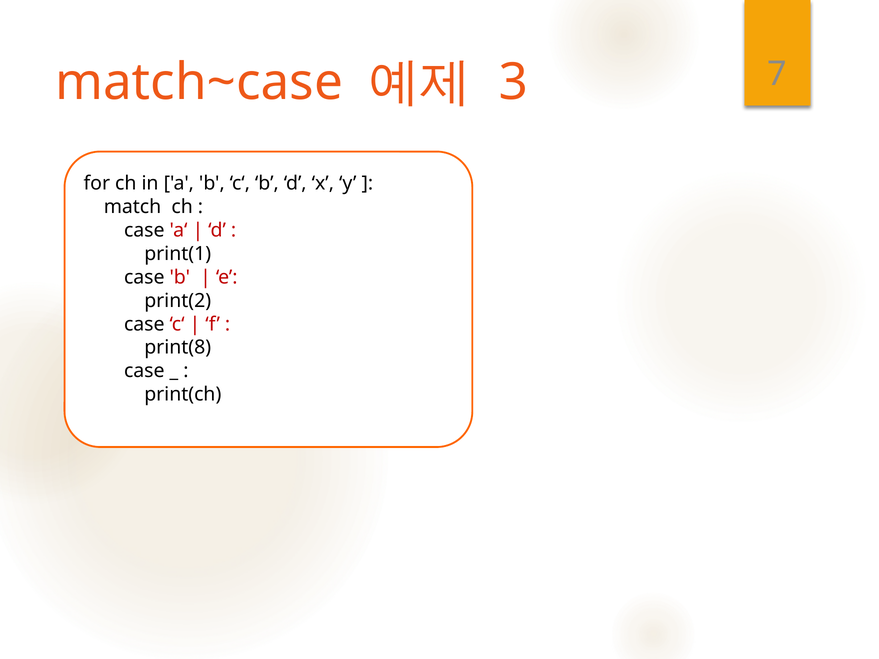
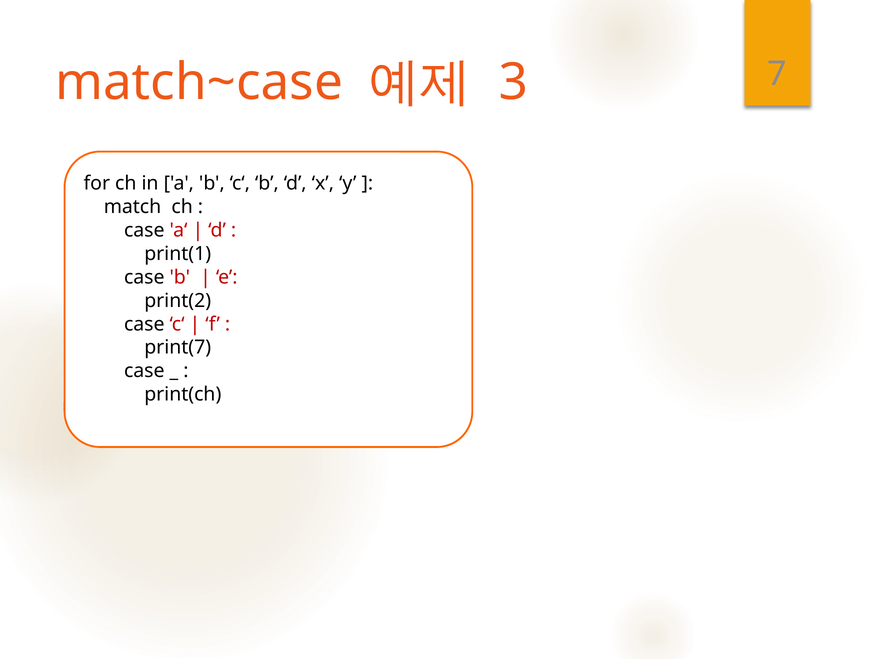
print(8: print(8 -> print(7 (178, 348)
